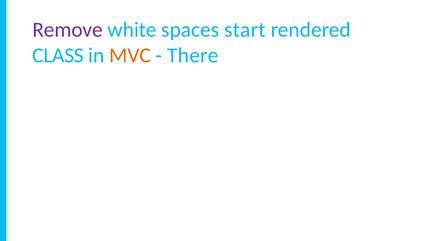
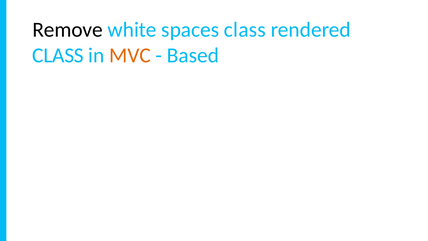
Remove colour: purple -> black (68, 30)
spaces start: start -> class (245, 30)
There: There -> Based (193, 56)
